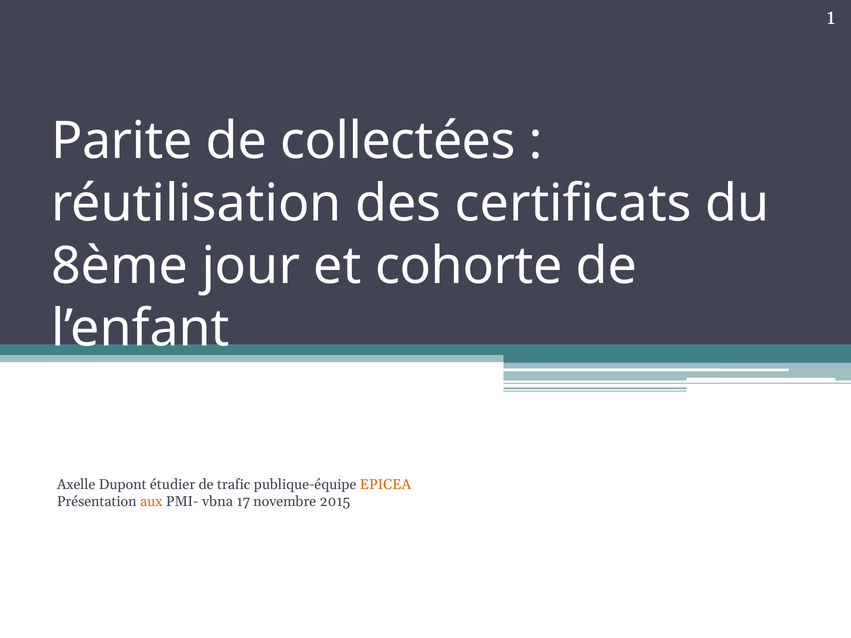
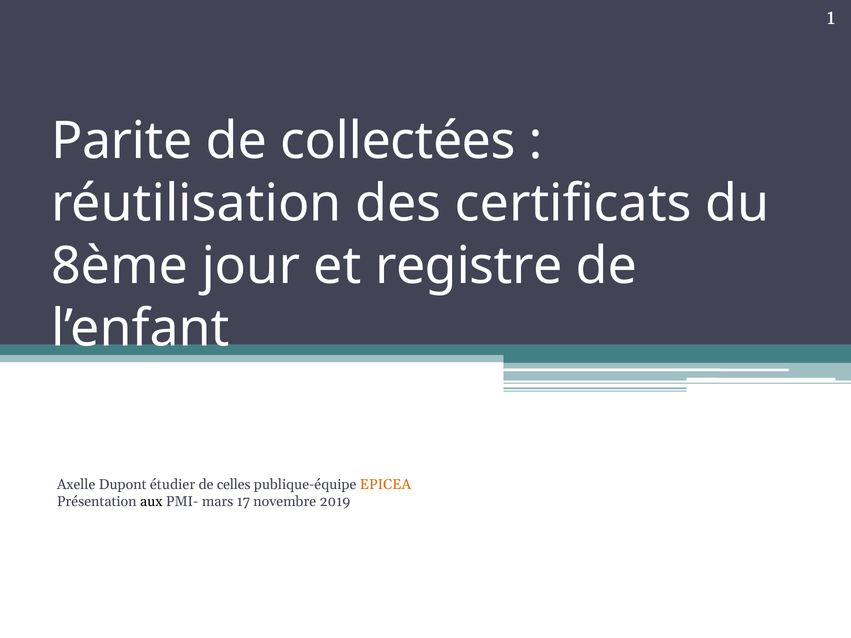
cohorte: cohorte -> registre (469, 266)
trafic: trafic -> celles (234, 485)
aux colour: orange -> black (151, 502)
vbna: vbna -> mars (218, 502)
2015: 2015 -> 2019 (335, 502)
